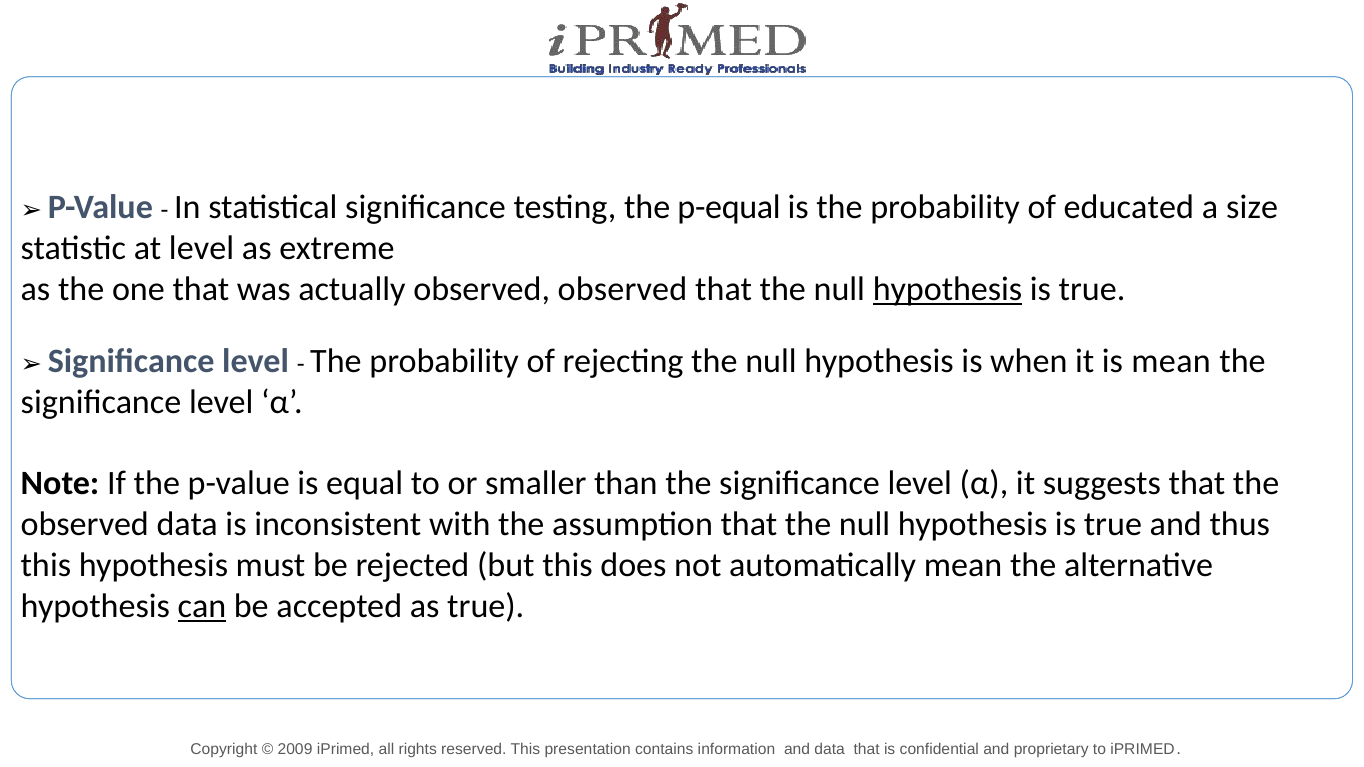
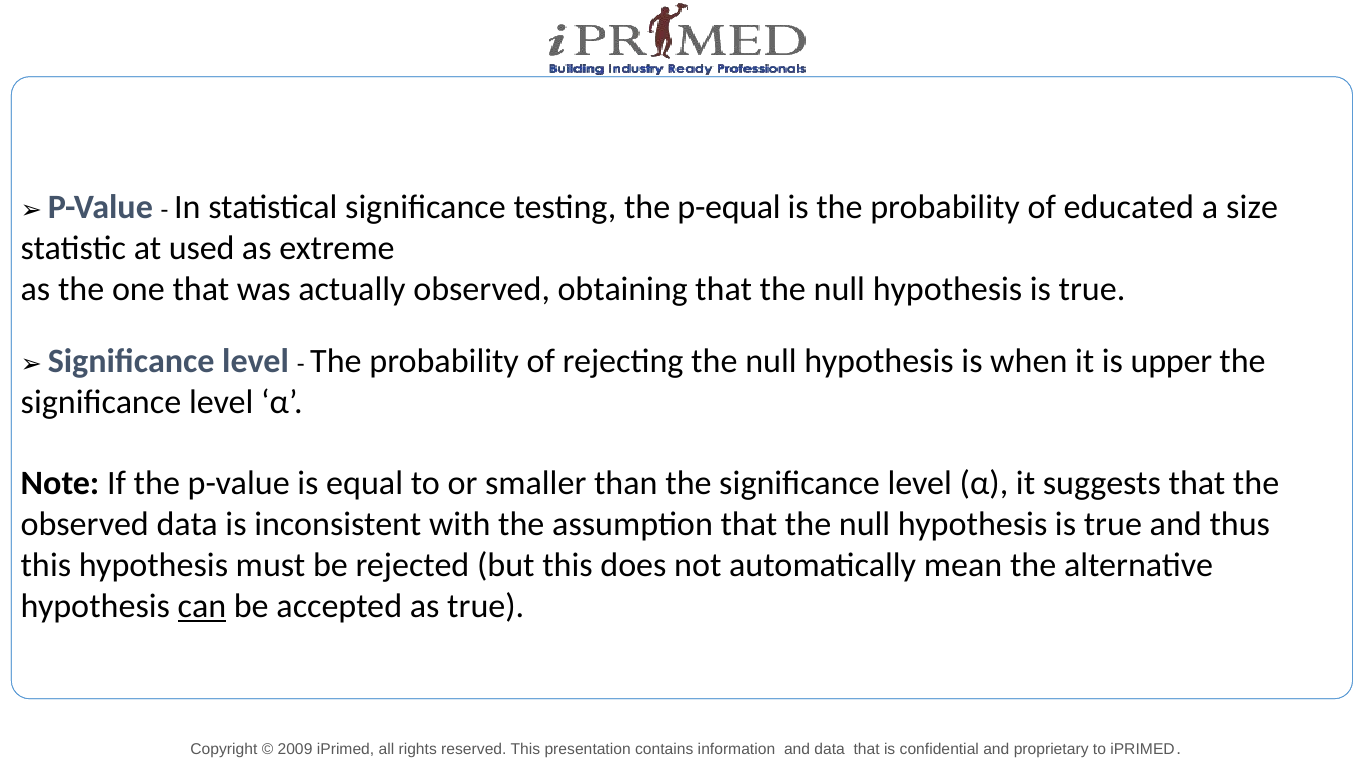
at level: level -> used (202, 249)
observed observed: observed -> obtaining (623, 290)
hypothesis underline: present -> none (948, 290)
is mean: mean -> upper (1171, 361)
